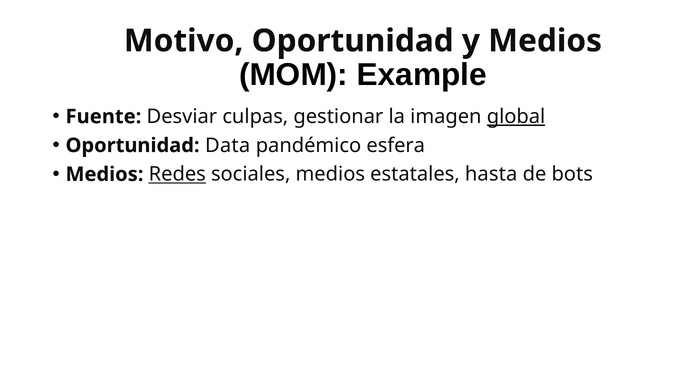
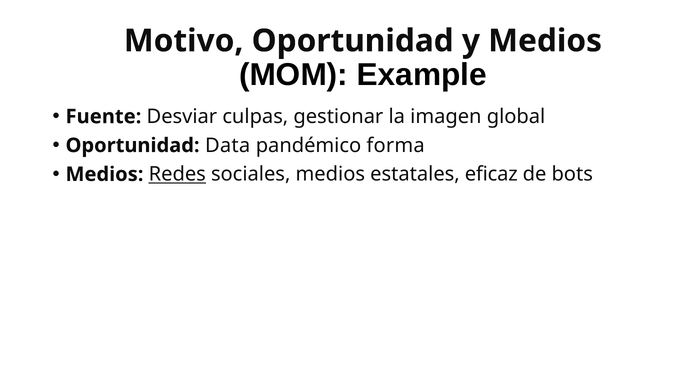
global underline: present -> none (516, 117)
esfera: esfera -> forma (396, 146)
hasta: hasta -> eficaz (491, 174)
